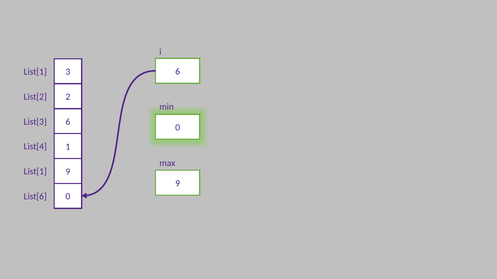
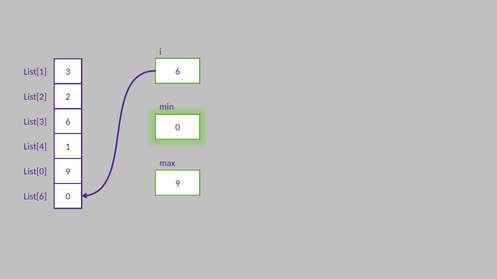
List[1: List[1 -> List[0 (35, 172)
